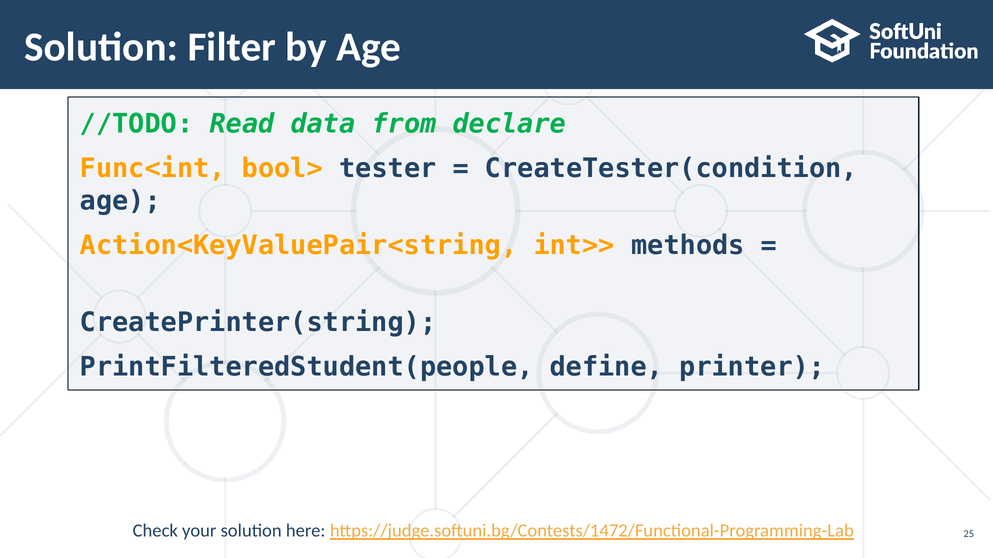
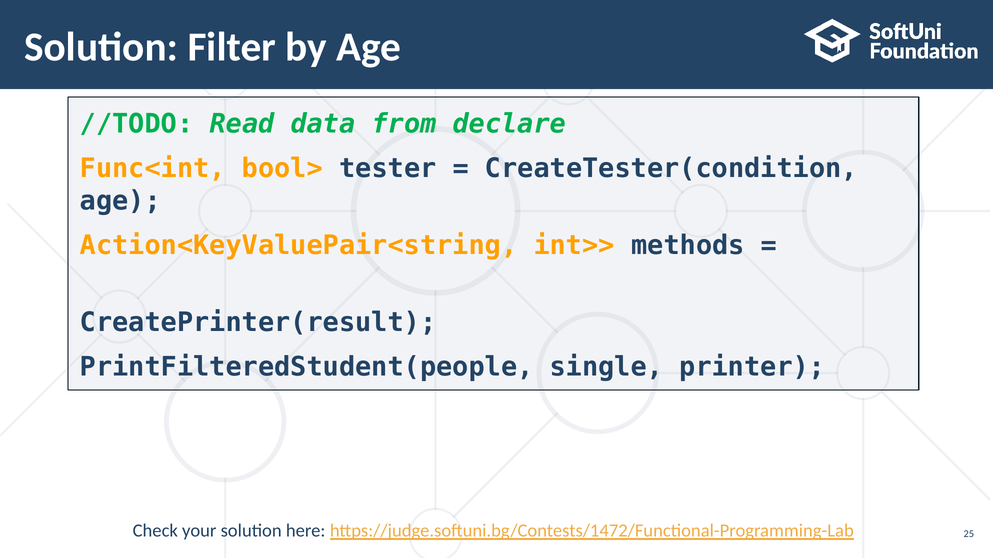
CreatePrinter(string: CreatePrinter(string -> CreatePrinter(result (258, 323)
define: define -> single (606, 367)
